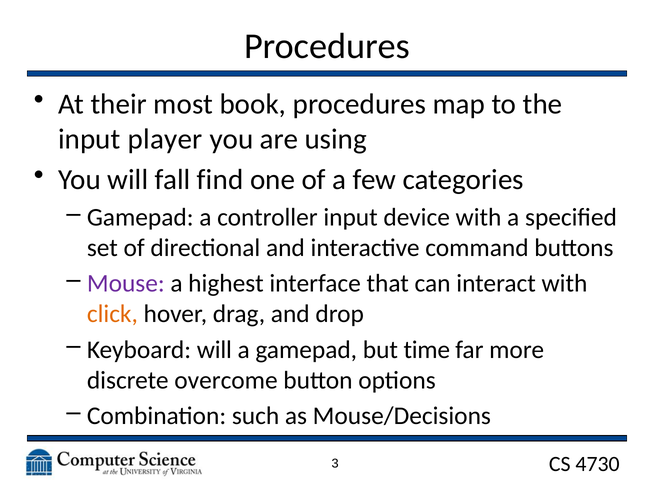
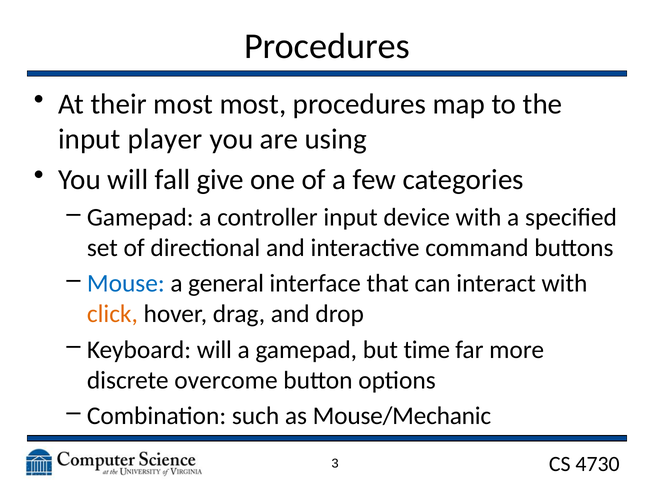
most book: book -> most (253, 104)
find: find -> give (220, 180)
Mouse colour: purple -> blue (126, 284)
highest: highest -> general (226, 284)
Mouse/Decisions: Mouse/Decisions -> Mouse/Mechanic (402, 416)
